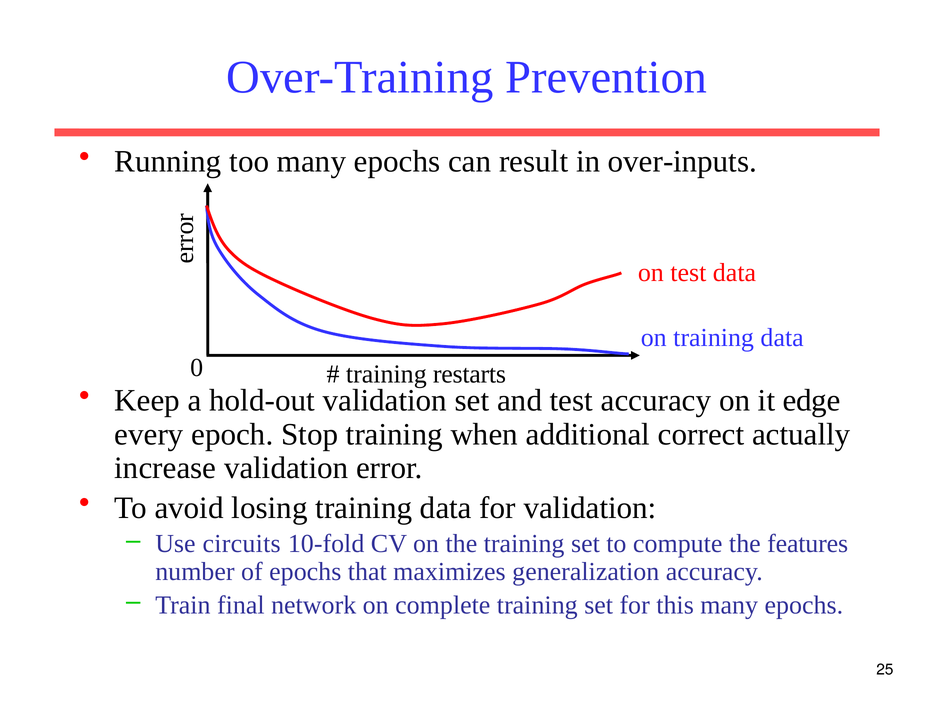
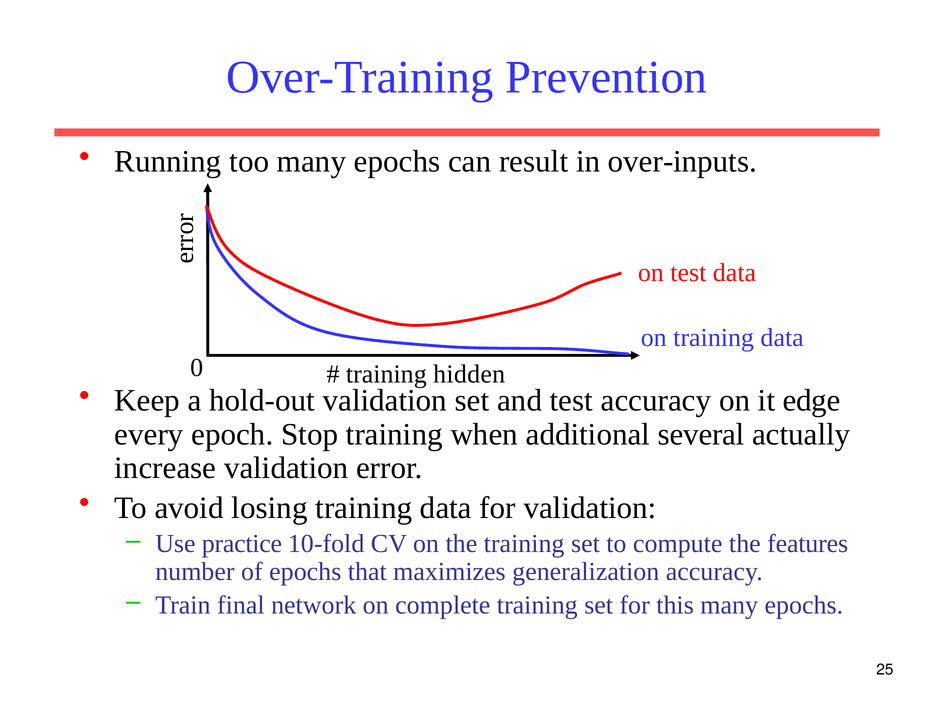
restarts: restarts -> hidden (469, 374)
correct: correct -> several (701, 434)
circuits: circuits -> practice (242, 543)
